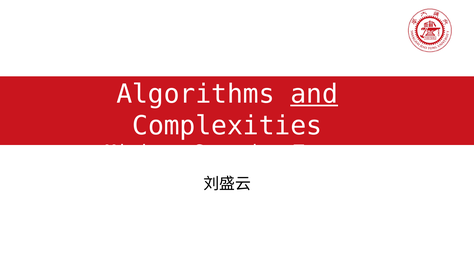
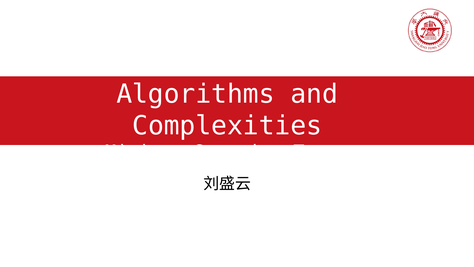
and underline: present -> none (314, 94)
